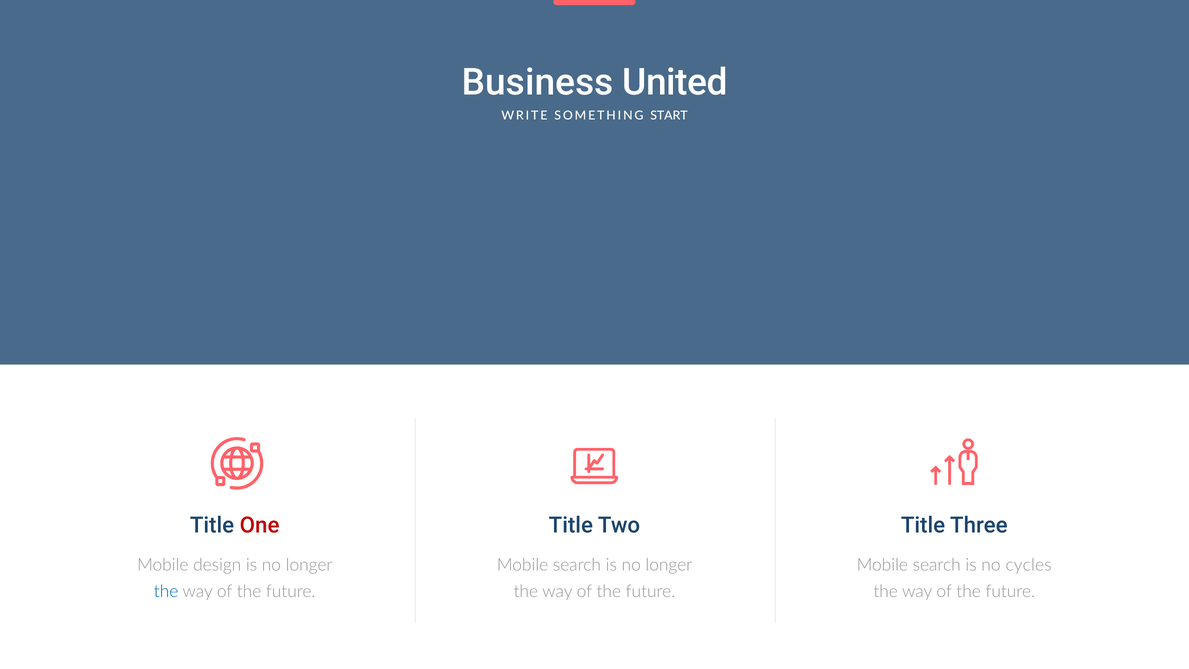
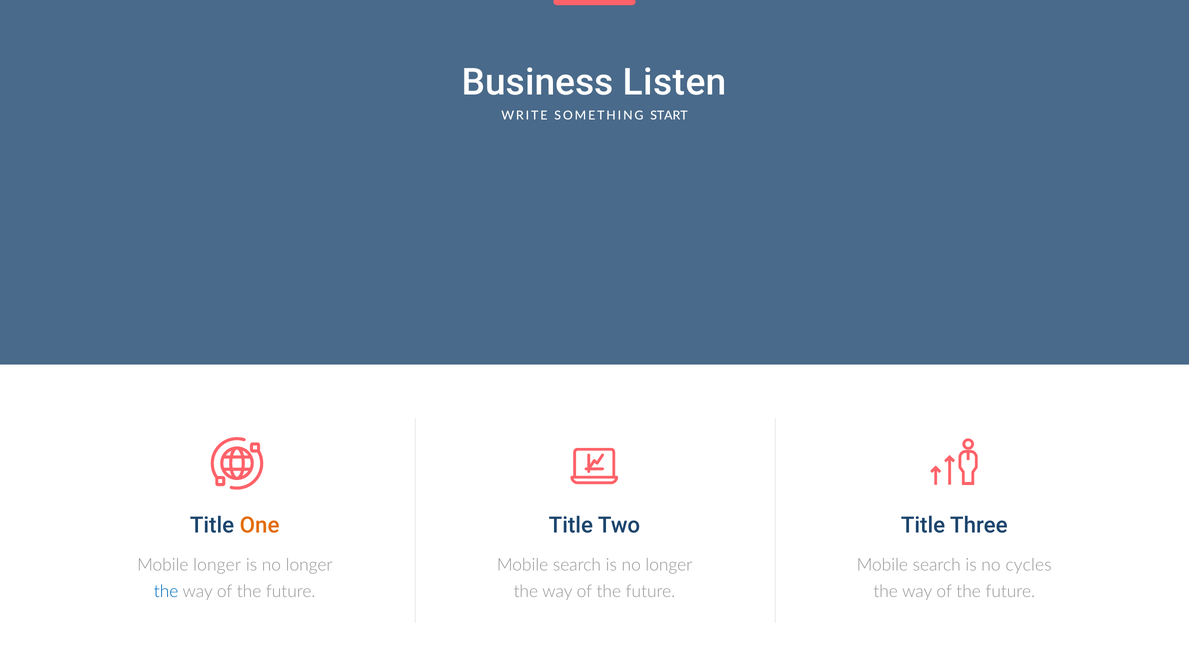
United: United -> Listen (675, 83)
One colour: red -> orange (260, 526)
Mobile design: design -> longer (217, 565)
